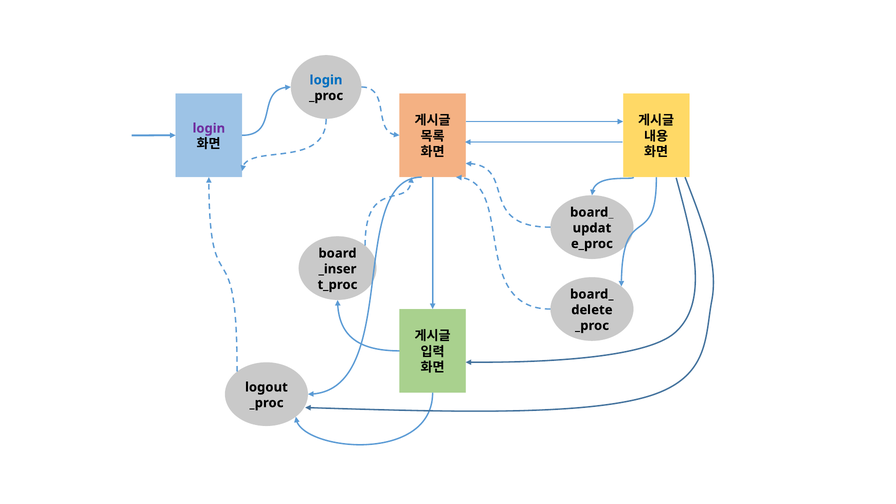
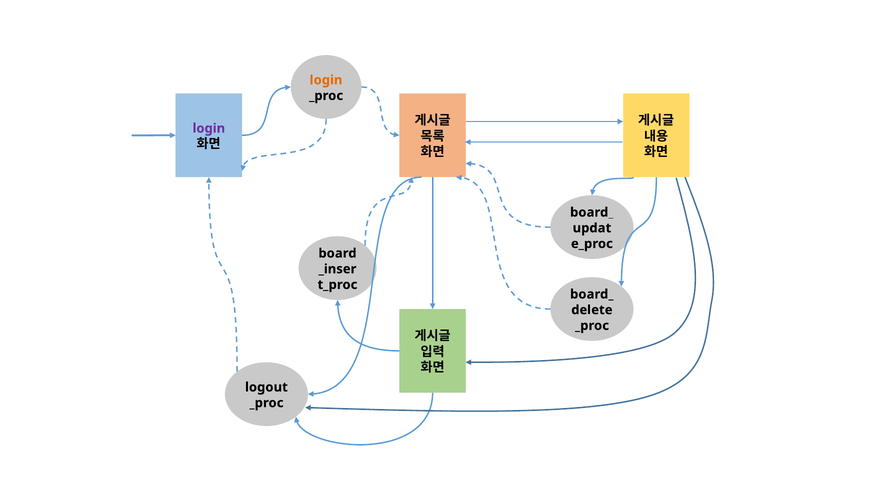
login colour: blue -> orange (326, 80)
